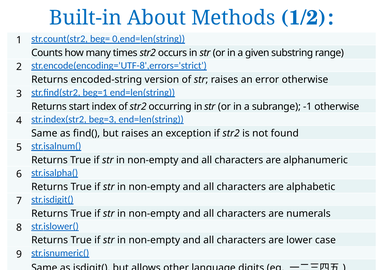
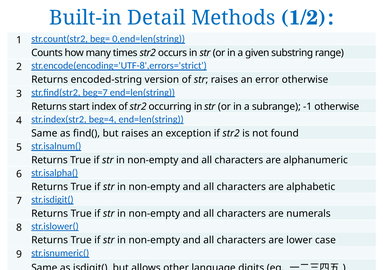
About: About -> Detail (156, 18)
beg=1: beg=1 -> beg=7 (95, 92)
beg=3: beg=3 -> beg=4 (103, 119)
